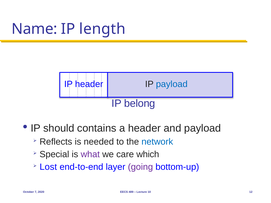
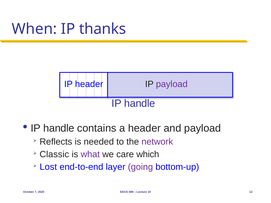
Name: Name -> When (34, 29)
length: length -> thanks (103, 29)
payload colour: blue -> purple (172, 84)
belong: belong -> handle (140, 104)
should: should -> handle (59, 128)
network colour: blue -> purple (157, 142)
Special: Special -> Classic (54, 154)
